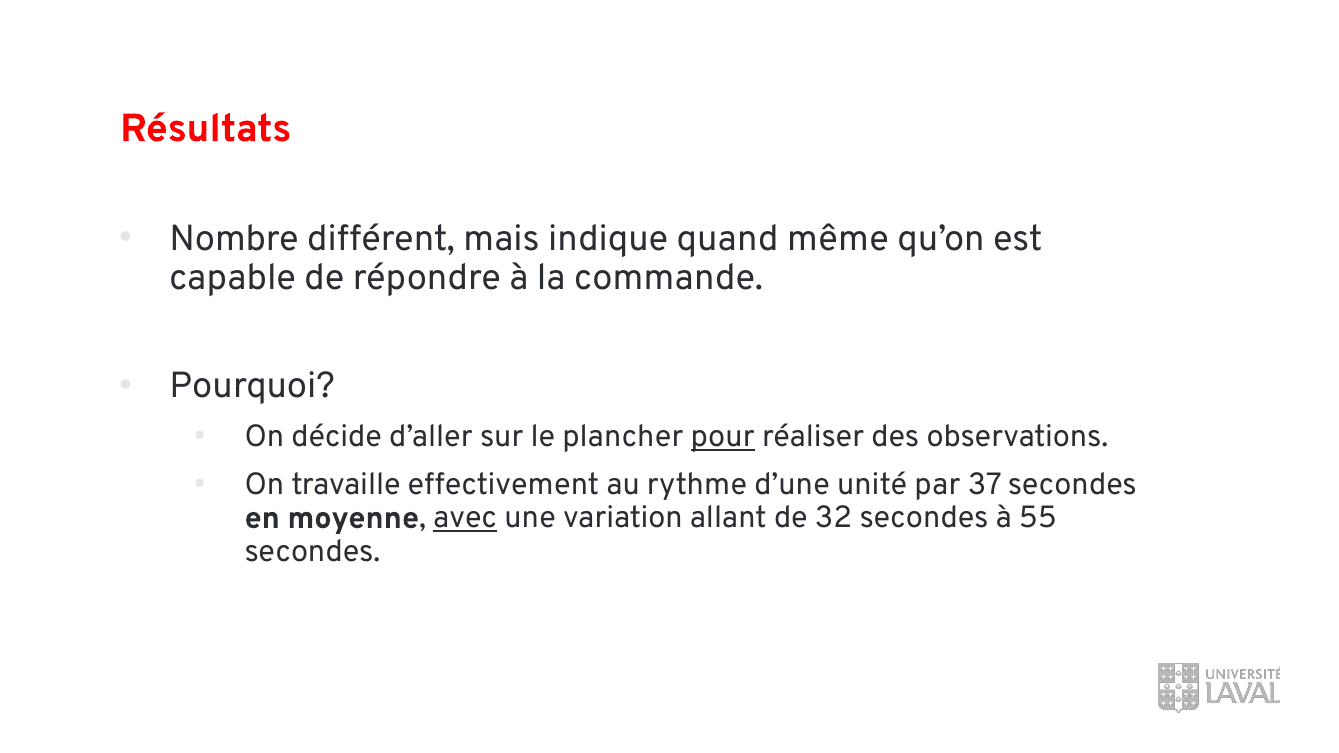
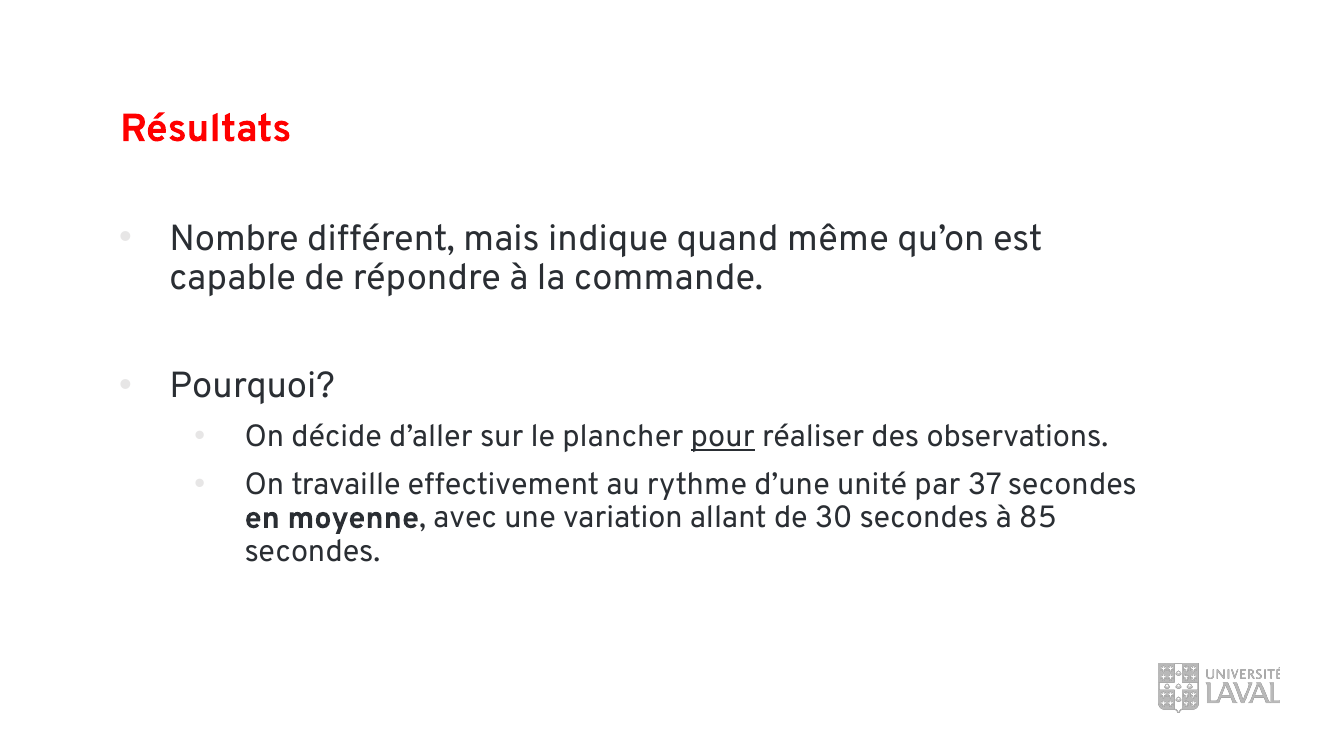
avec underline: present -> none (465, 518)
32: 32 -> 30 (834, 518)
55: 55 -> 85 (1038, 518)
